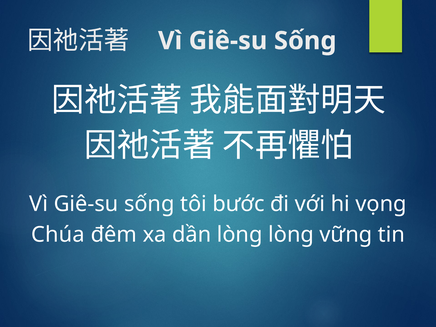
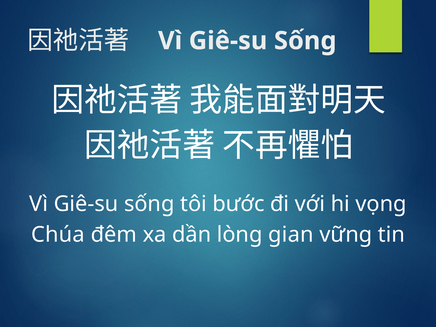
lòng lòng: lòng -> gian (291, 235)
